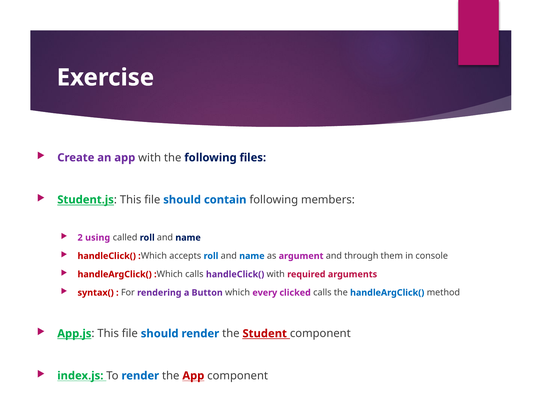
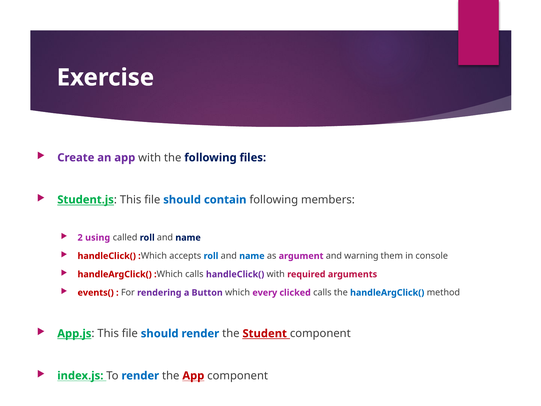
through: through -> warning (361, 256)
syntax(: syntax( -> events( (96, 292)
